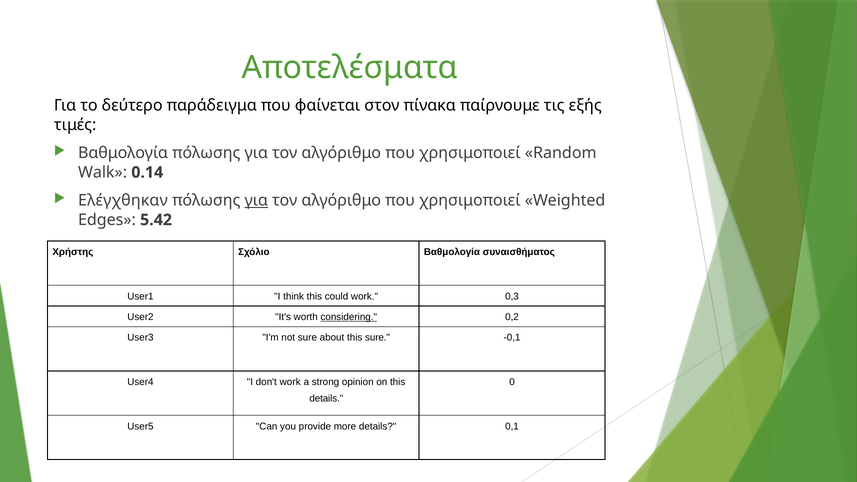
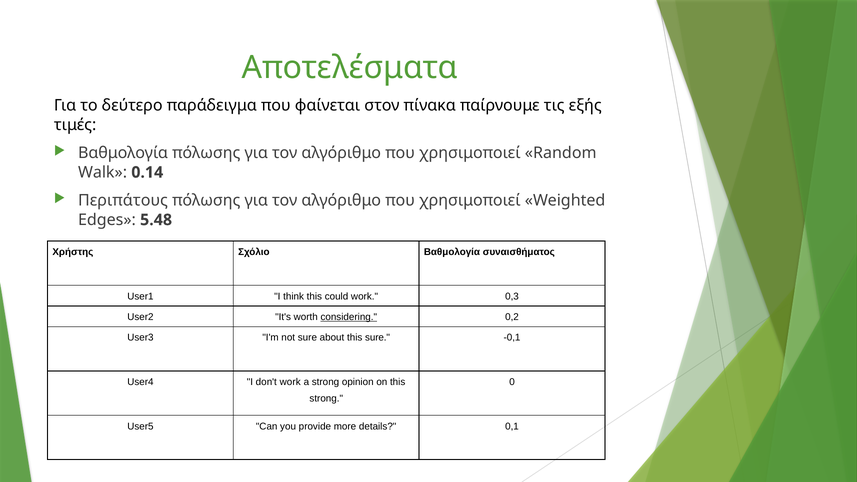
Ελέγχθηκαν: Ελέγχθηκαν -> Περιπάτους (123, 201)
για underline: present -> none (256, 201)
5.42: 5.42 -> 5.48 (156, 220)
details: details -> strong (326, 398)
